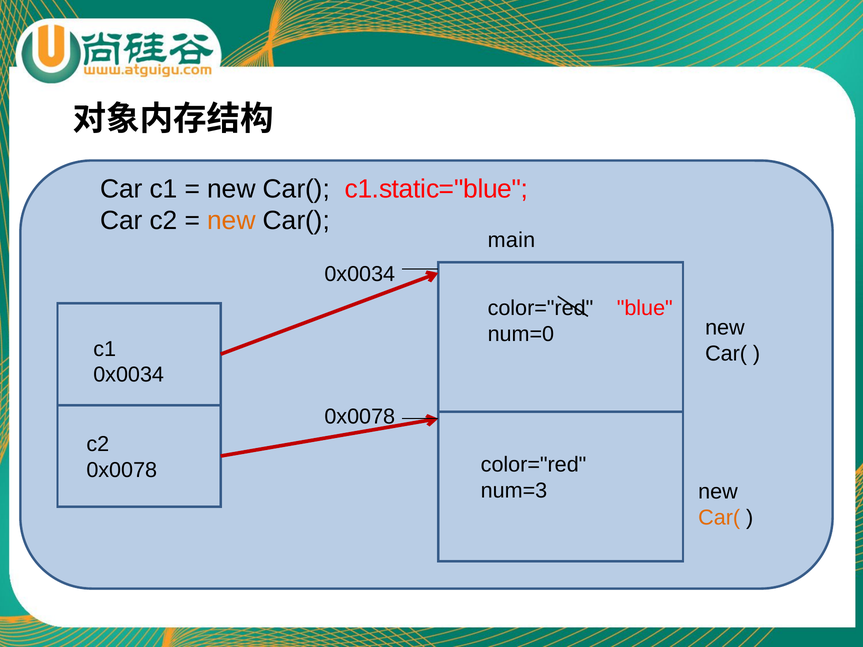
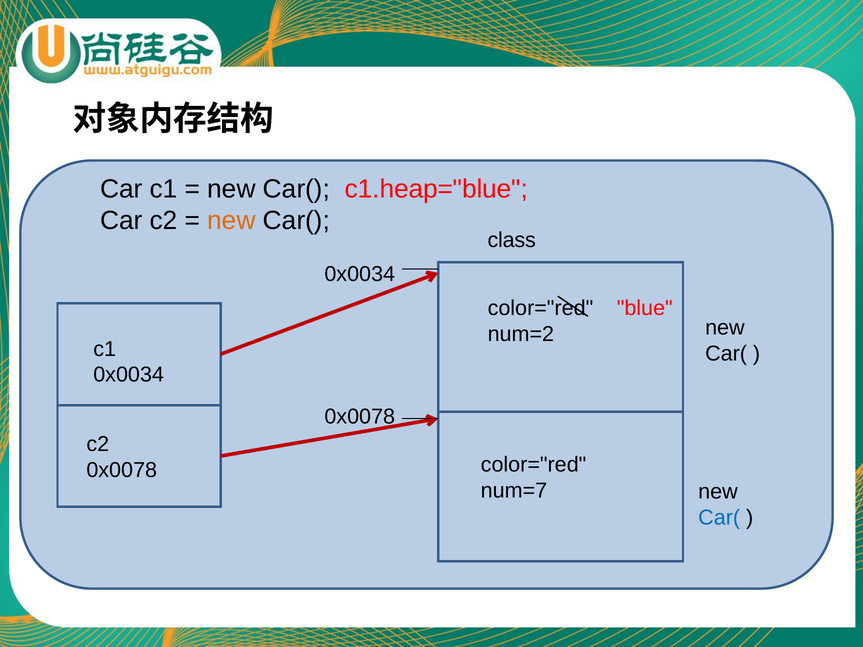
c1.static="blue: c1.static="blue -> c1.heap="blue (436, 189)
main: main -> class (512, 240)
num=0: num=0 -> num=2 (521, 334)
num=3: num=3 -> num=7 (514, 491)
Car( colour: orange -> blue (719, 518)
